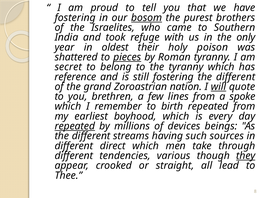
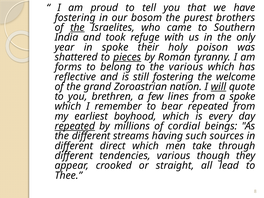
bosom underline: present -> none (147, 18)
the underline: none -> present (77, 28)
in oldest: oldest -> spoke (115, 47)
secret: secret -> forms (68, 67)
the tyranny: tyranny -> various (186, 67)
reference: reference -> reflective (75, 77)
fostering the different: different -> welcome (236, 77)
birth: birth -> bear (172, 106)
devices: devices -> cordial (184, 126)
they underline: present -> none (246, 156)
